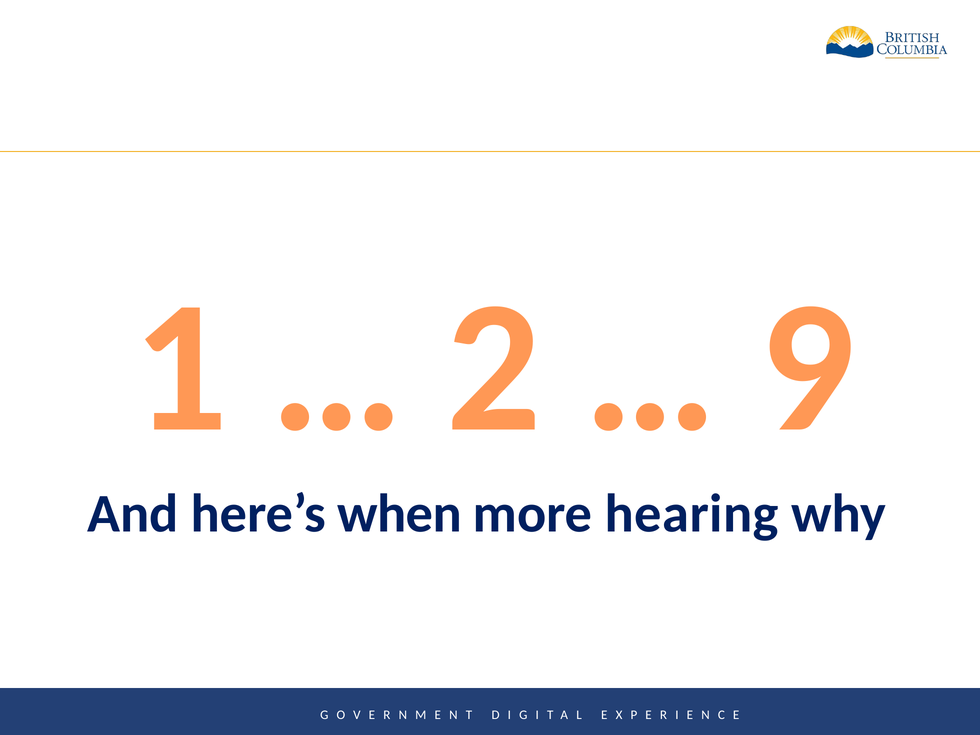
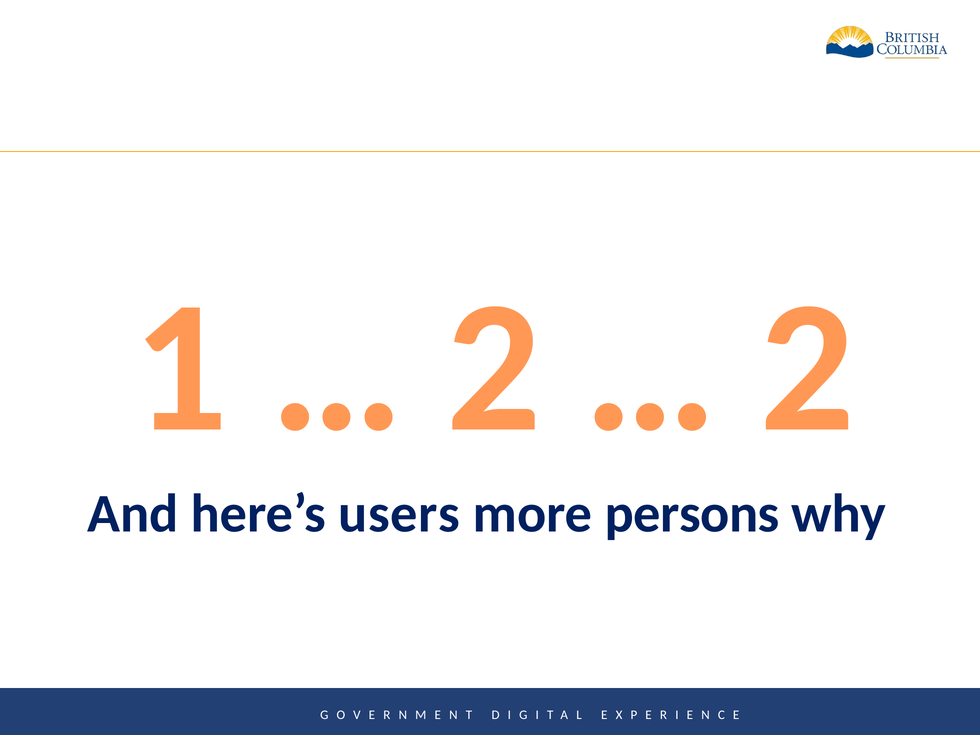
9: 9 -> 2 (807, 368)
when: when -> users (399, 514)
hearing: hearing -> persons (692, 514)
